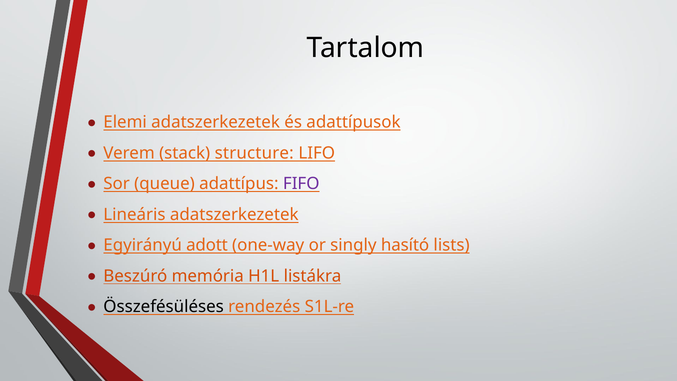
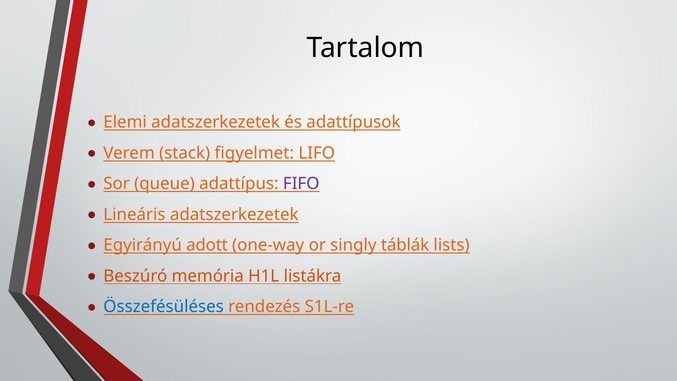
structure: structure -> figyelmet (254, 153)
hasító: hasító -> táblák (405, 245)
Összefésüléses colour: black -> blue (164, 307)
